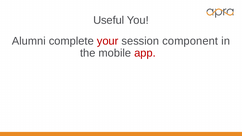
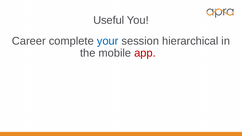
Alumni: Alumni -> Career (29, 41)
your colour: red -> blue (108, 41)
component: component -> hierarchical (190, 41)
